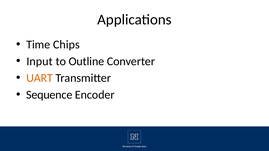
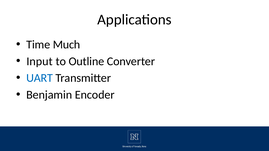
Chips: Chips -> Much (67, 45)
UART colour: orange -> blue (40, 78)
Sequence: Sequence -> Benjamin (49, 95)
